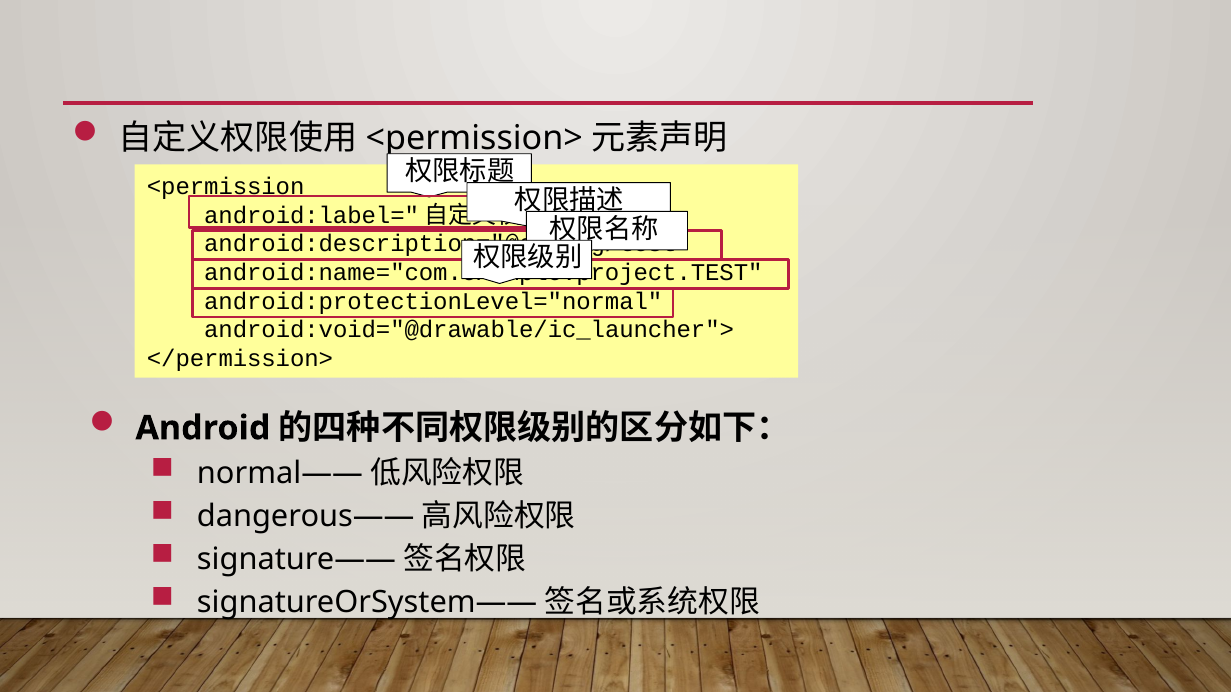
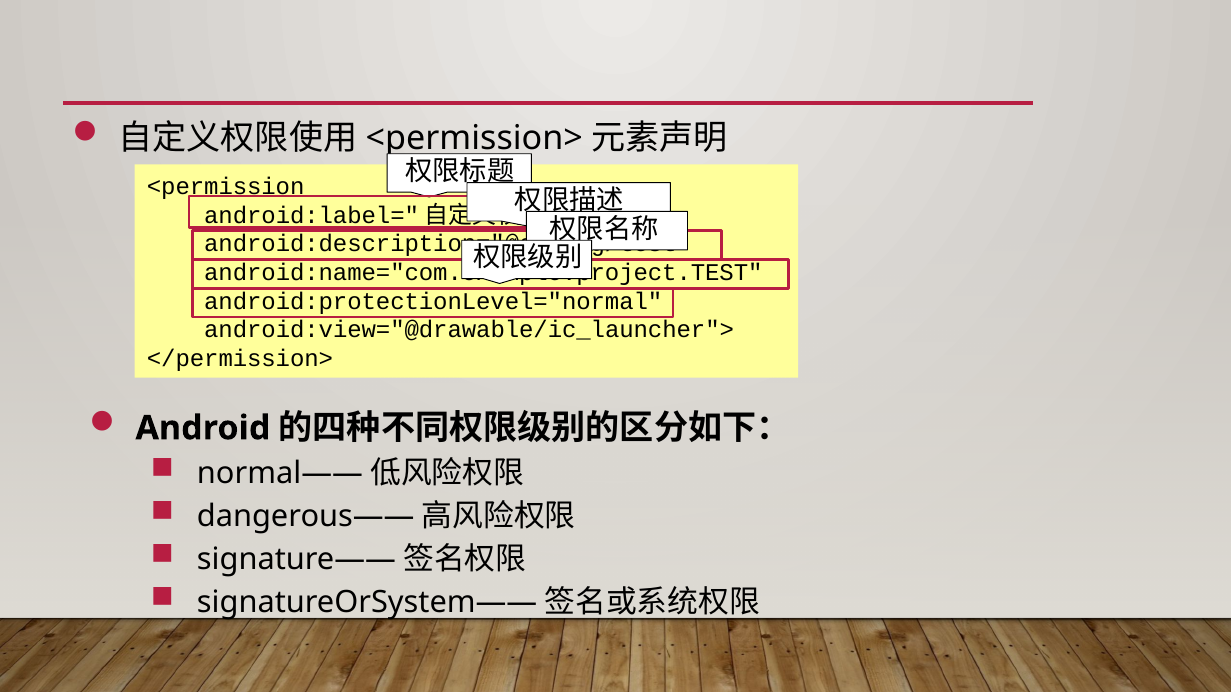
android:void="@drawable/ic_launcher">: android:void="@drawable/ic_launcher"> -> android:view="@drawable/ic_launcher"> (469, 330)
